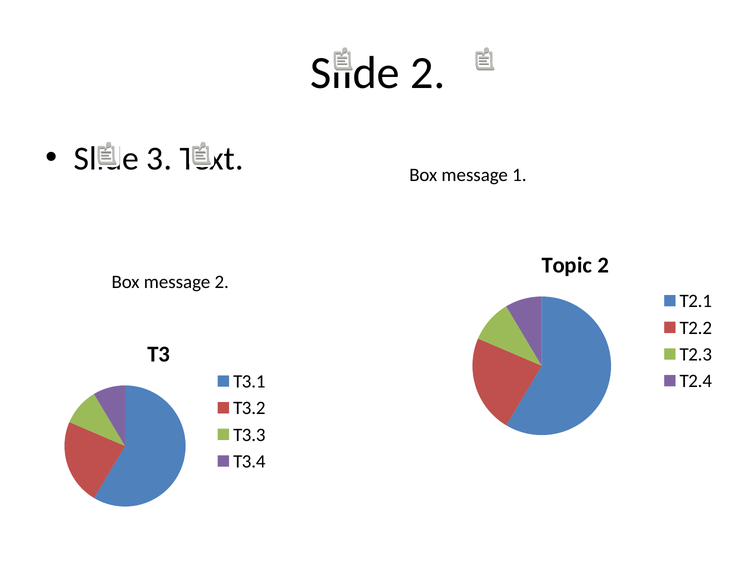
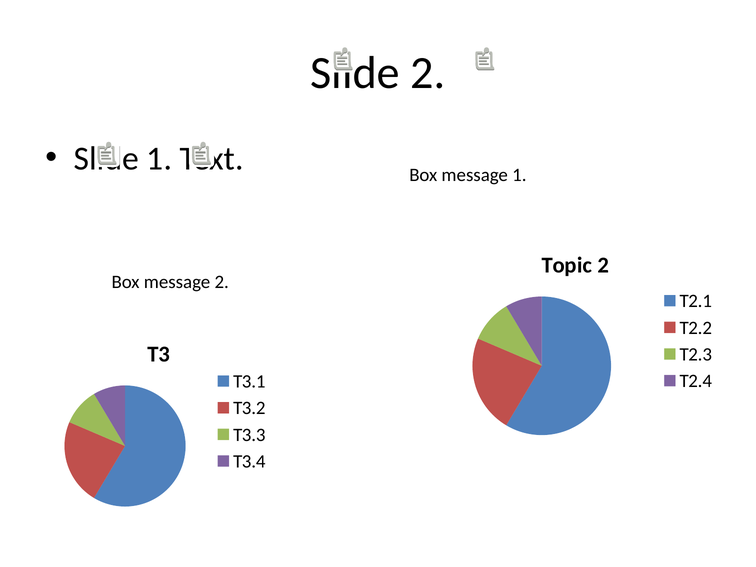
Slide 3: 3 -> 1 (159, 159)
